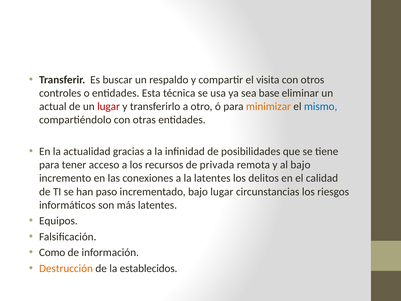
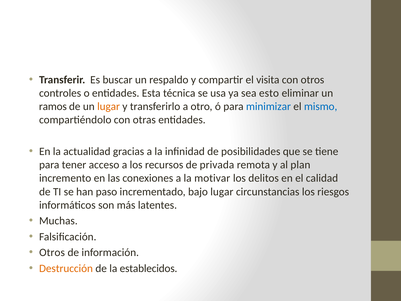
base: base -> esto (269, 93)
actual: actual -> ramos (53, 106)
lugar colour: red -> orange (109, 106)
minimizar colour: orange -> blue (268, 106)
al bajo: bajo -> plan (300, 165)
la latentes: latentes -> motivar (212, 178)
Equipos: Equipos -> Muchas (58, 221)
Como: Como -> Otros (52, 252)
